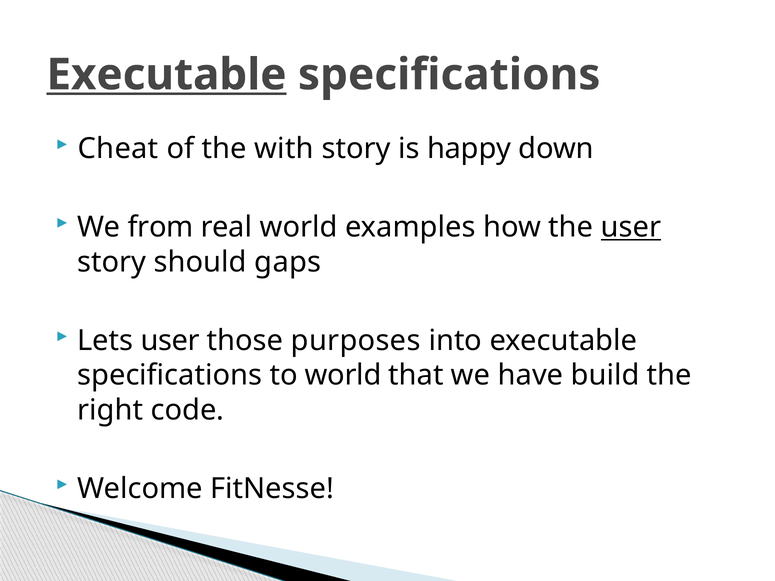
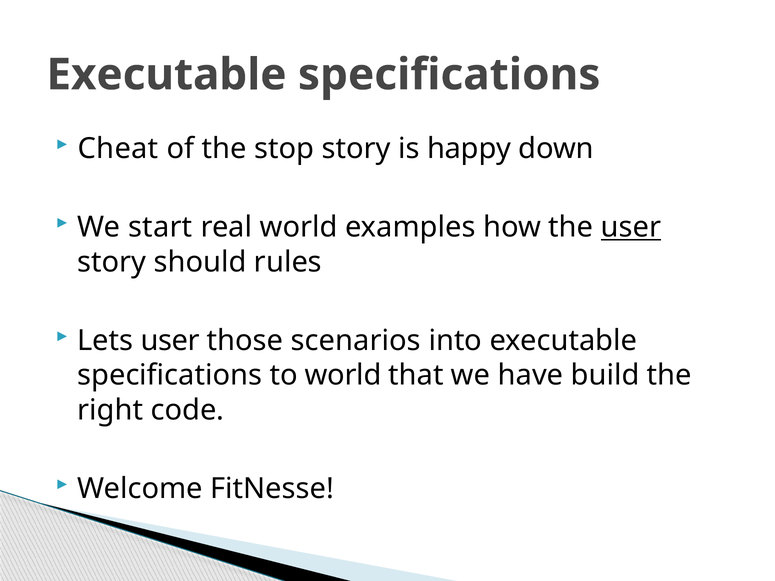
Executable underline: present -> none (166, 75)
with: with -> stop (284, 149)
from: from -> start (160, 227)
gaps: gaps -> rules (288, 262)
purposes: purposes -> scenarios (356, 341)
